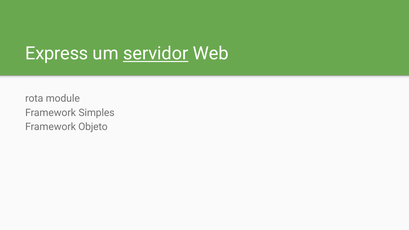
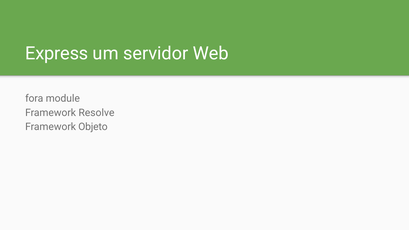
servidor underline: present -> none (156, 54)
rota: rota -> fora (34, 99)
Simples: Simples -> Resolve (96, 113)
